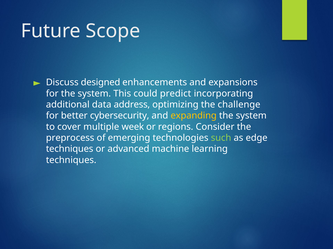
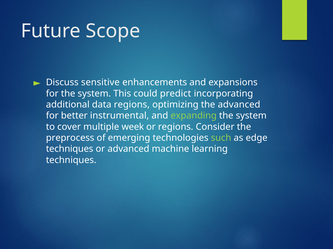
designed: designed -> sensitive (100, 83)
data address: address -> regions (132, 105)
the challenge: challenge -> advanced (239, 105)
cybersecurity: cybersecurity -> instrumental (120, 116)
expanding colour: yellow -> light green (194, 116)
